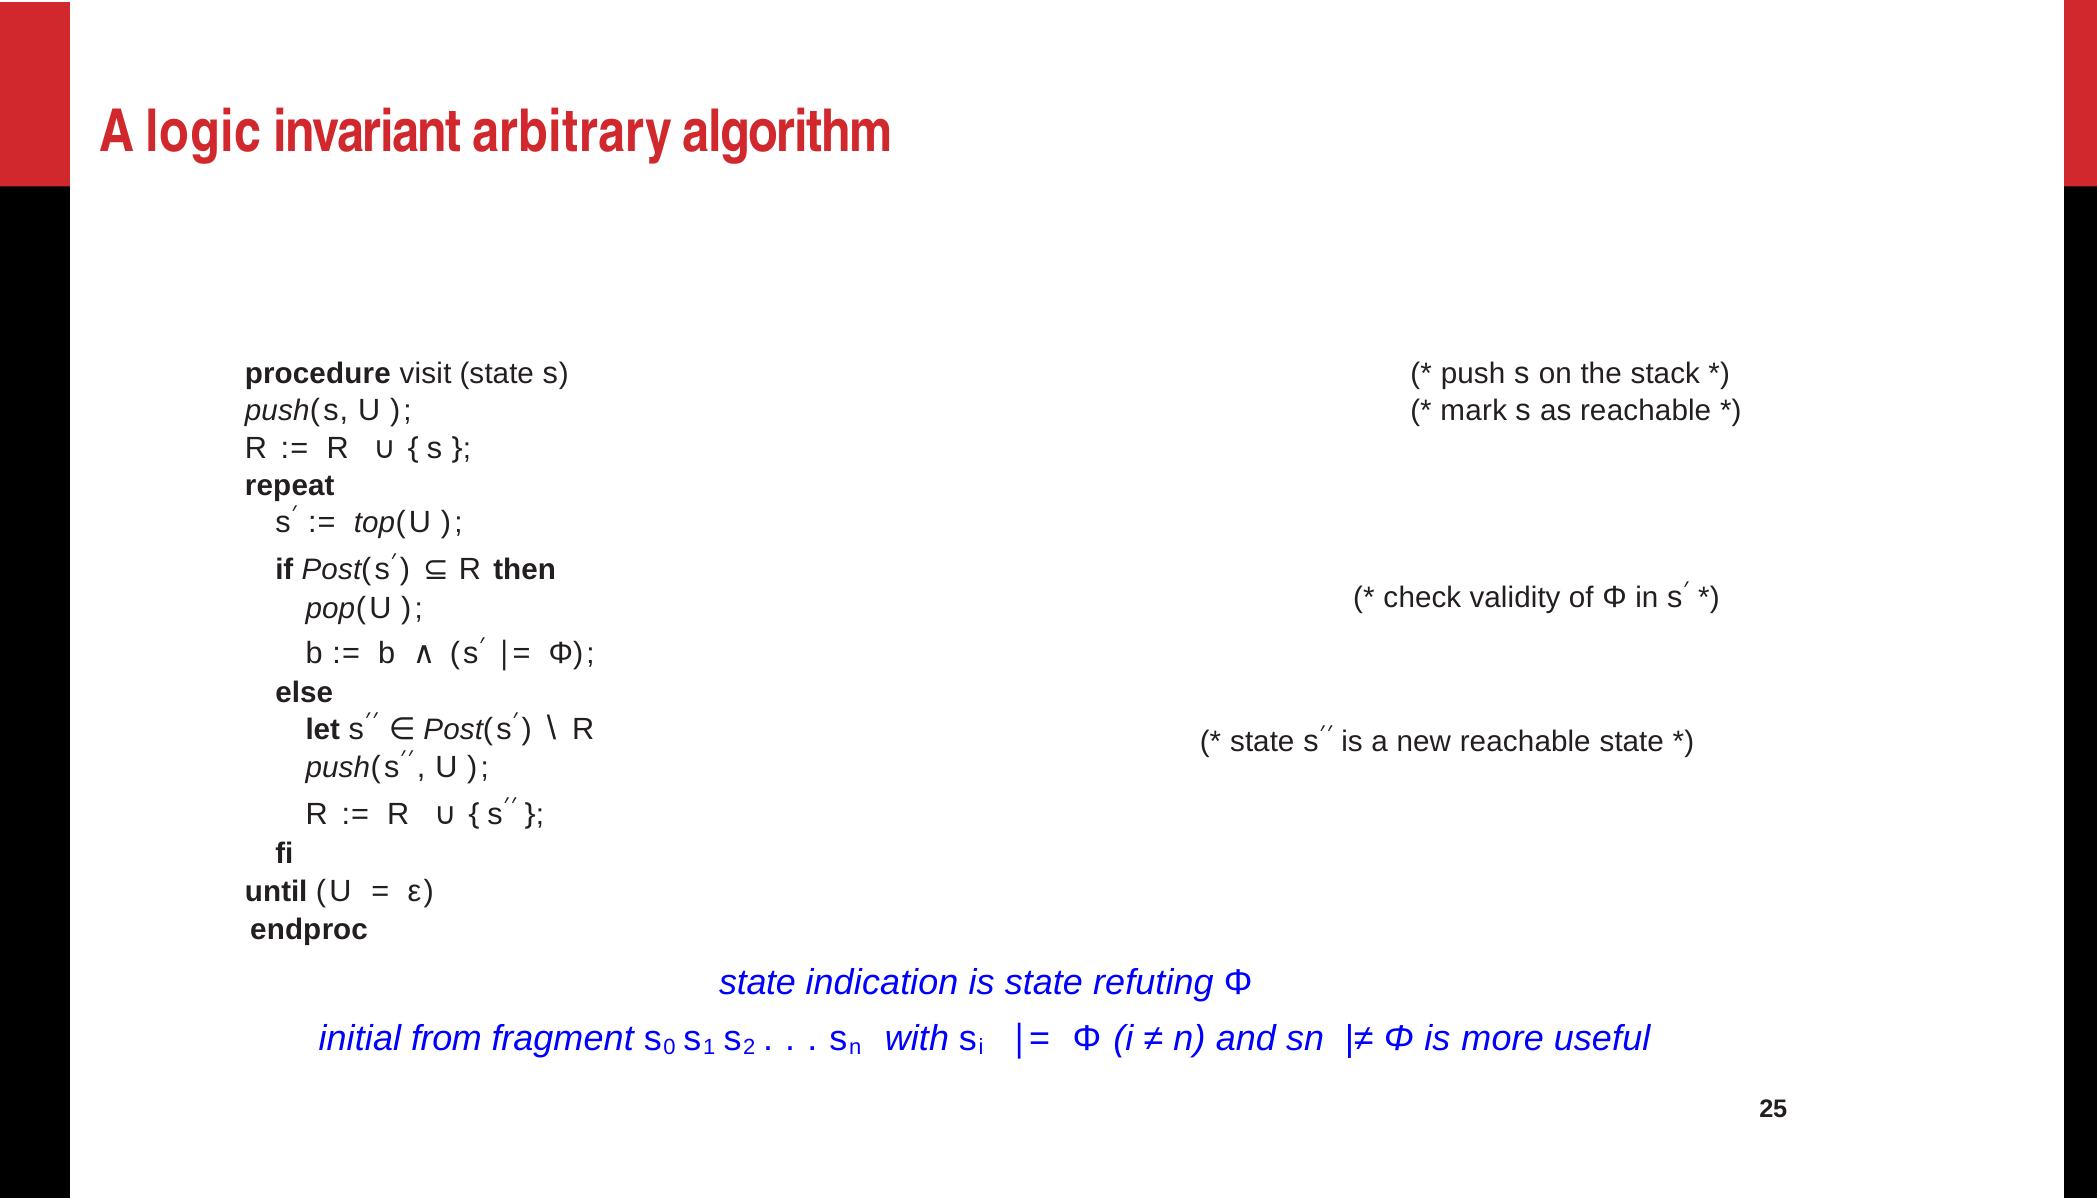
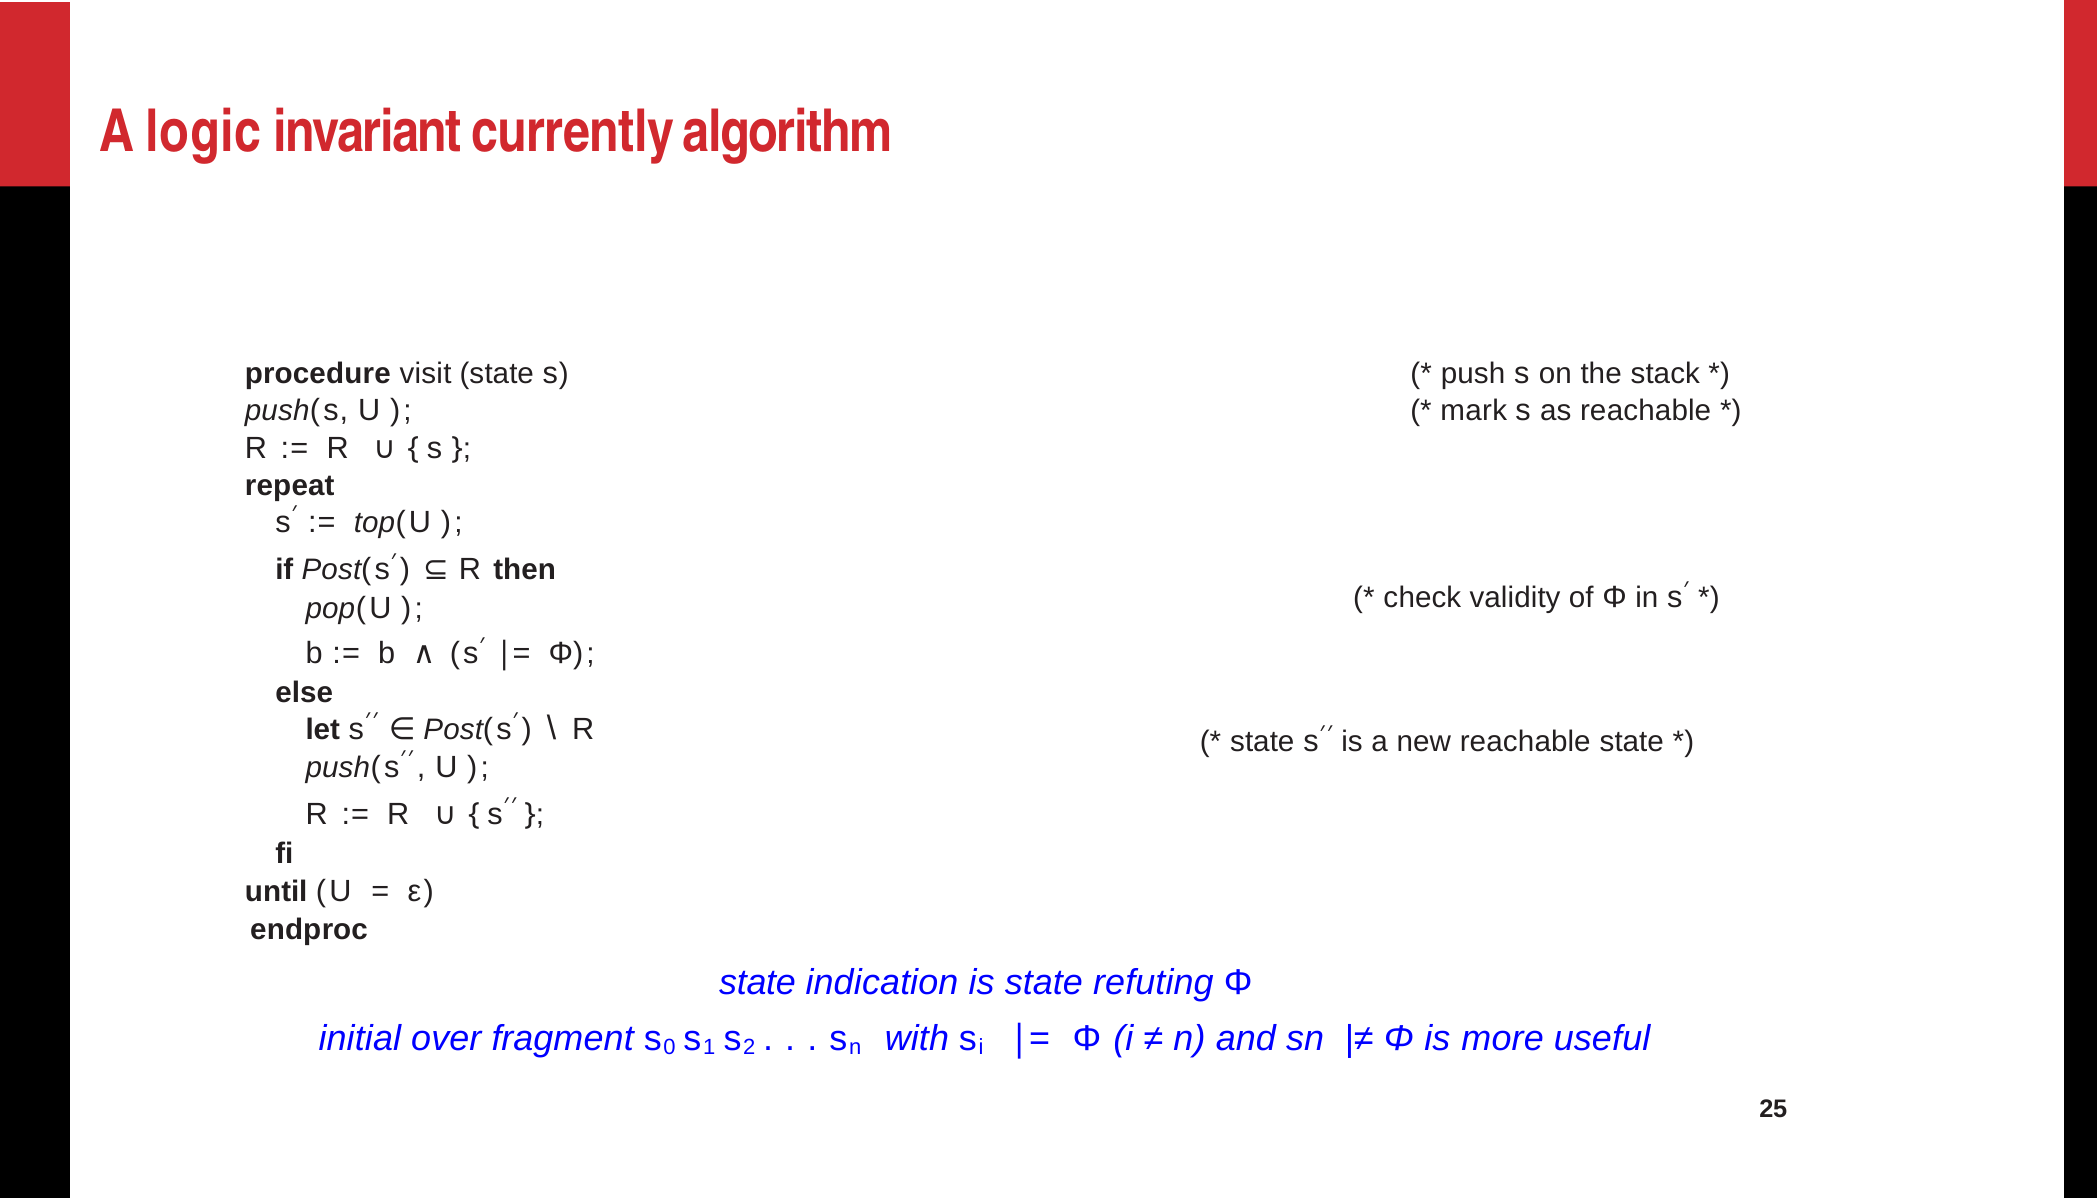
arbitrary: arbitrary -> currently (573, 132)
from: from -> over (446, 1039)
